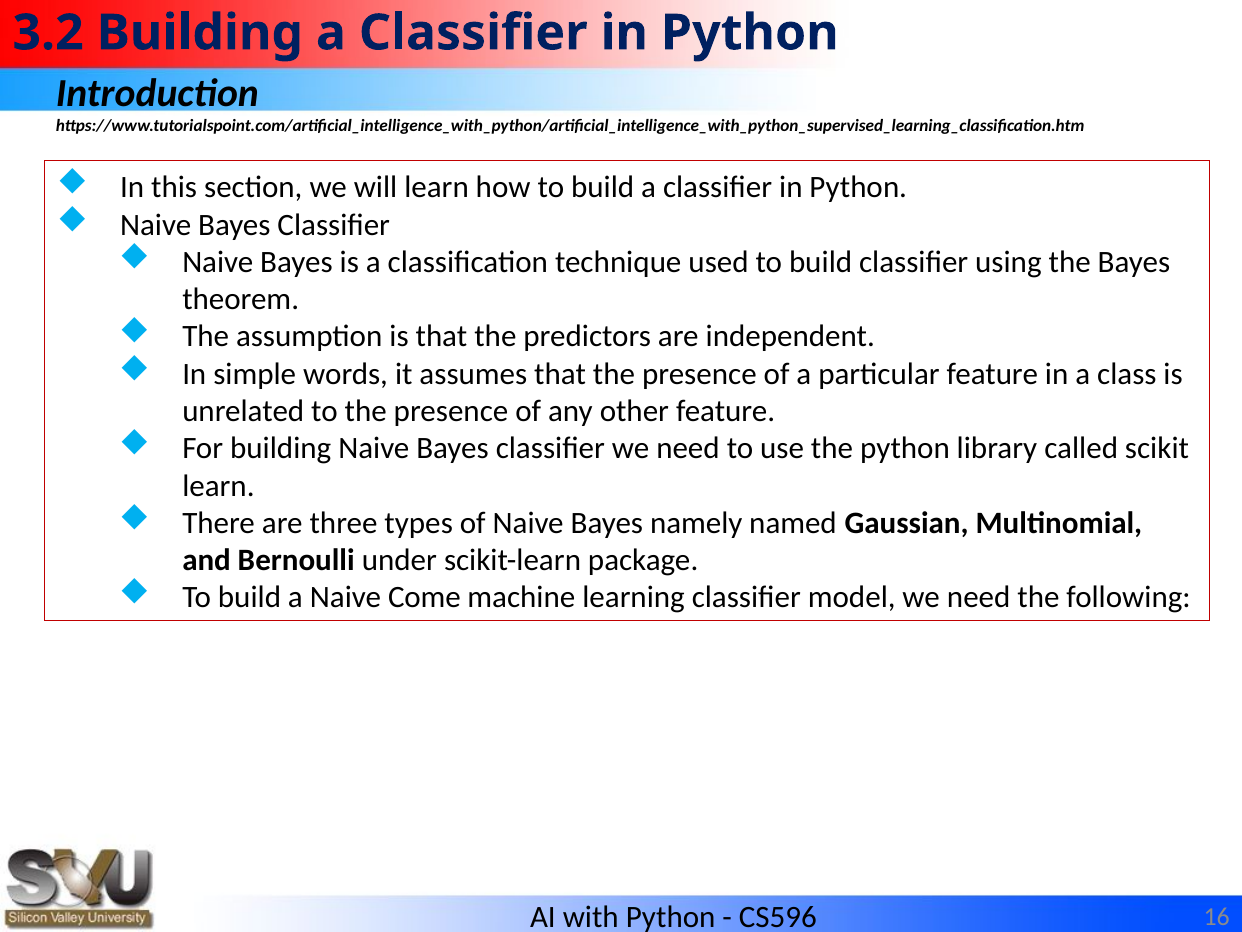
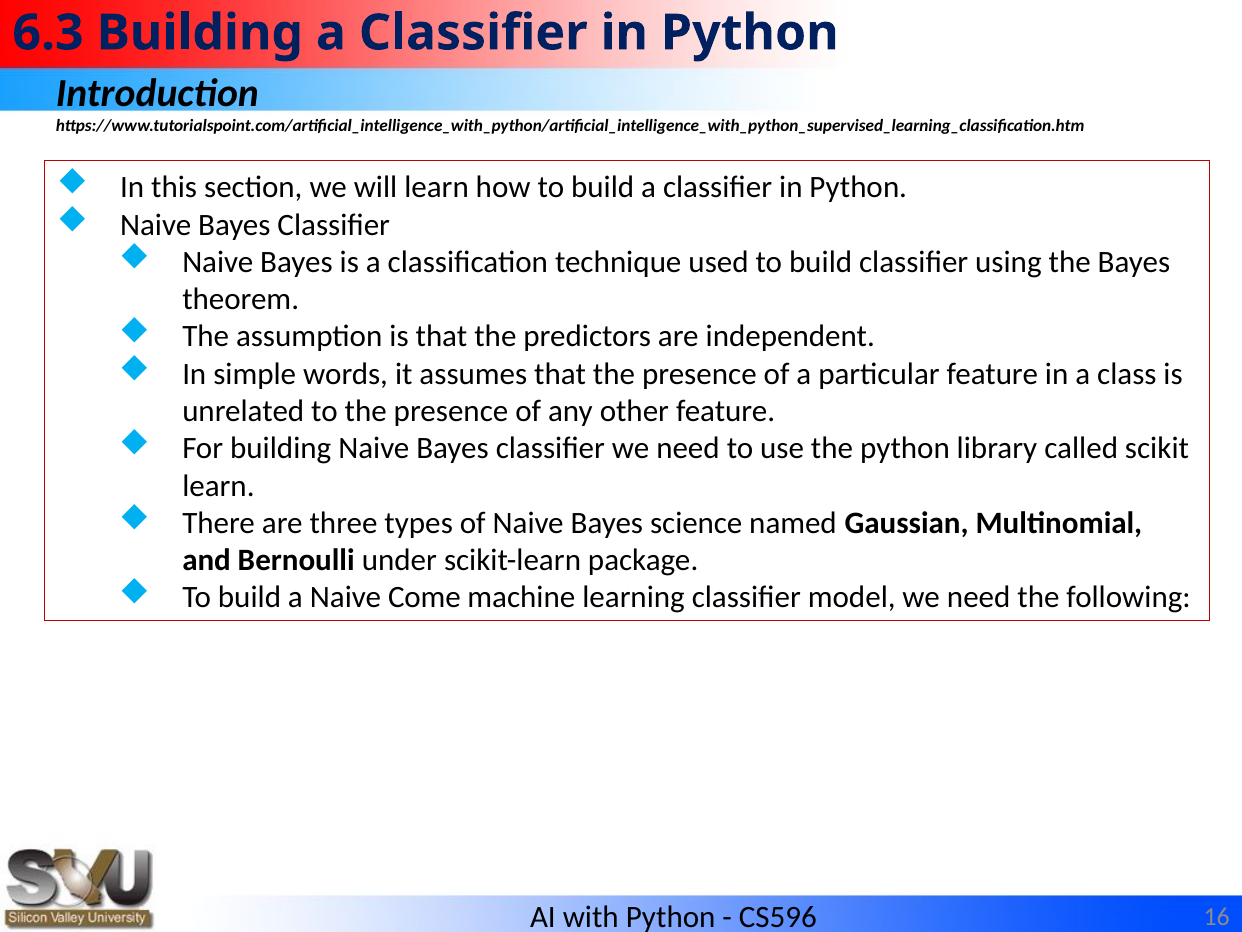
3.2: 3.2 -> 6.3 (48, 33)
namely: namely -> science (696, 523)
